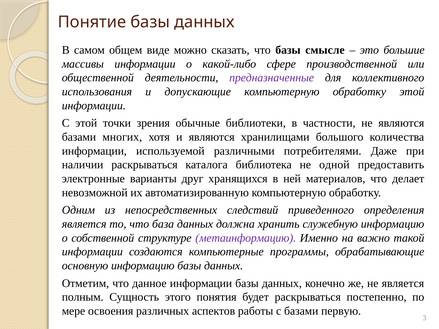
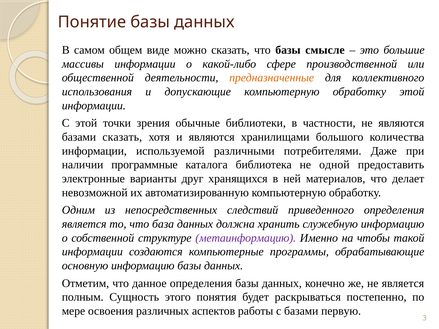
предназначенные colour: purple -> orange (272, 78)
базами многих: многих -> сказать (122, 137)
наличии раскрываться: раскрываться -> программные (145, 165)
важно: важно -> чтобы (373, 238)
данное информации: информации -> определения (201, 283)
